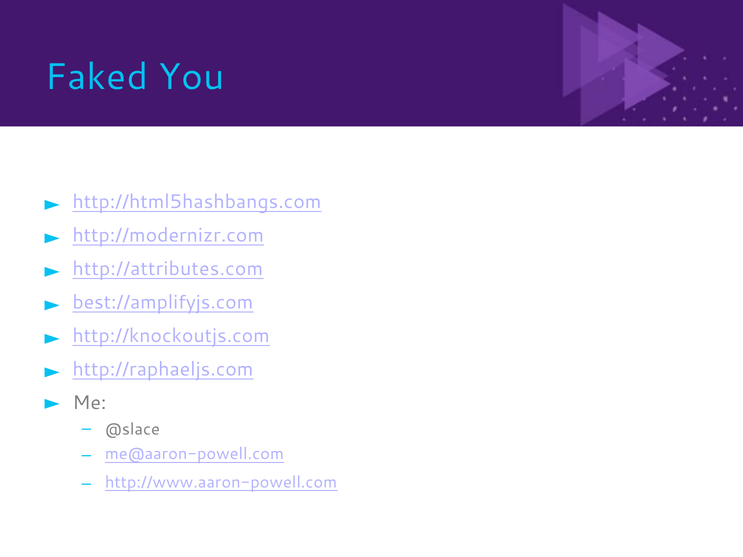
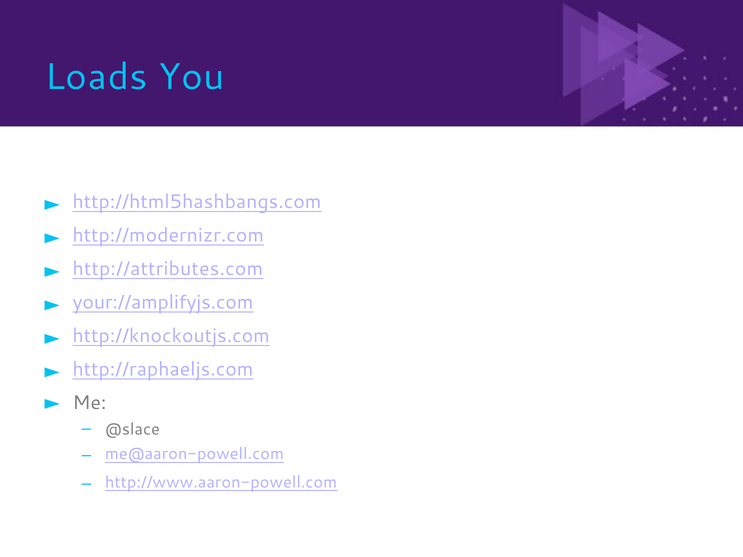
Faked: Faked -> Loads (96, 77)
best://amplifyjs.com: best://amplifyjs.com -> your://amplifyjs.com (163, 302)
